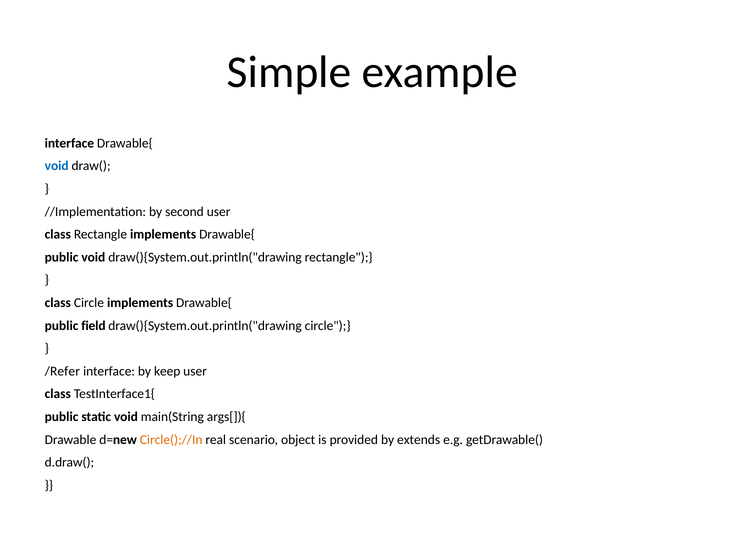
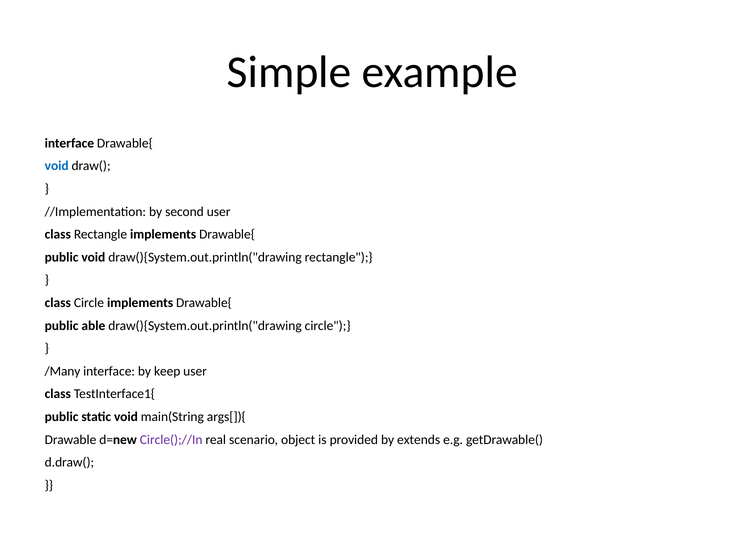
field: field -> able (93, 325)
/Refer: /Refer -> /Many (62, 371)
Circle();//In colour: orange -> purple (171, 439)
